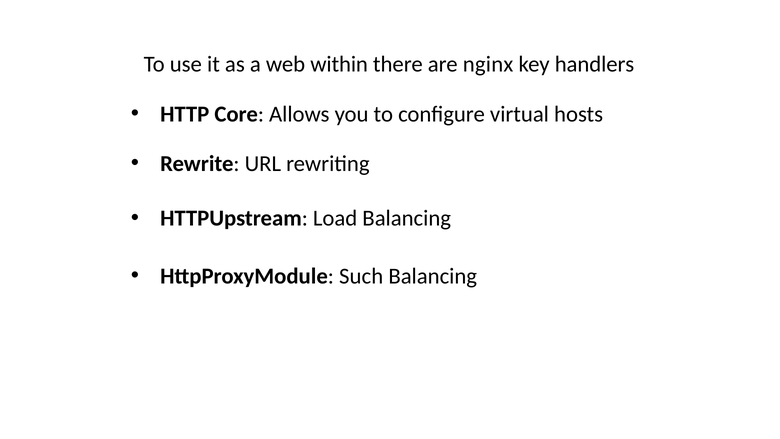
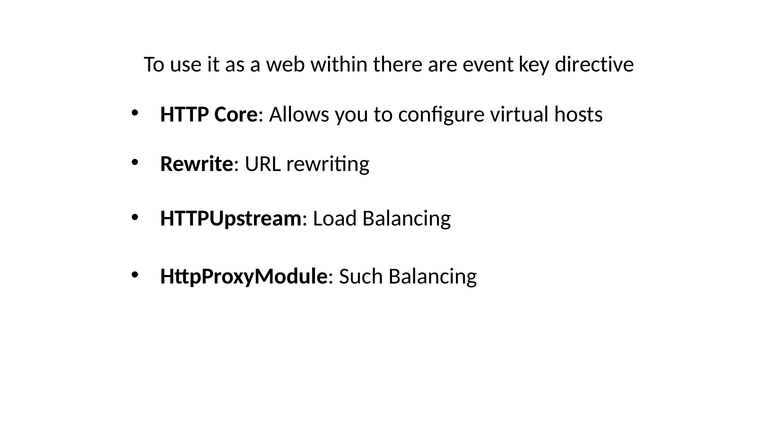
nginx: nginx -> event (488, 64)
handlers: handlers -> directive (595, 64)
